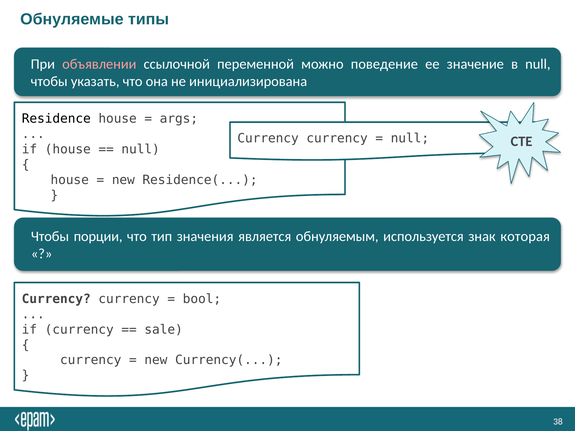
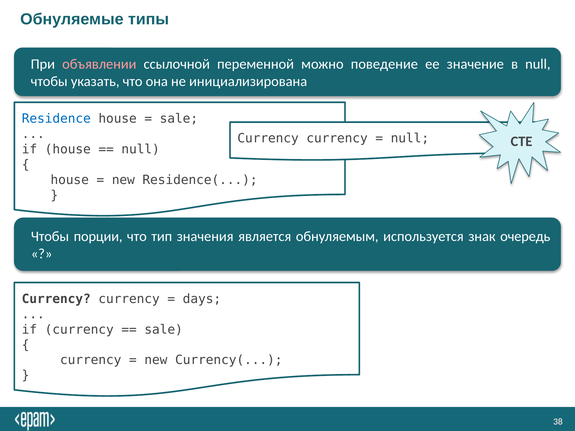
Residence colour: black -> blue (56, 119)
args: args -> sale (179, 119)
которая: которая -> очередь (525, 237)
bool: bool -> days (202, 299)
